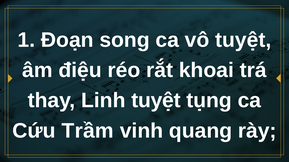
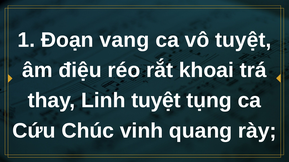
song: song -> vang (124, 40)
Trầm: Trầm -> Chúc (88, 131)
